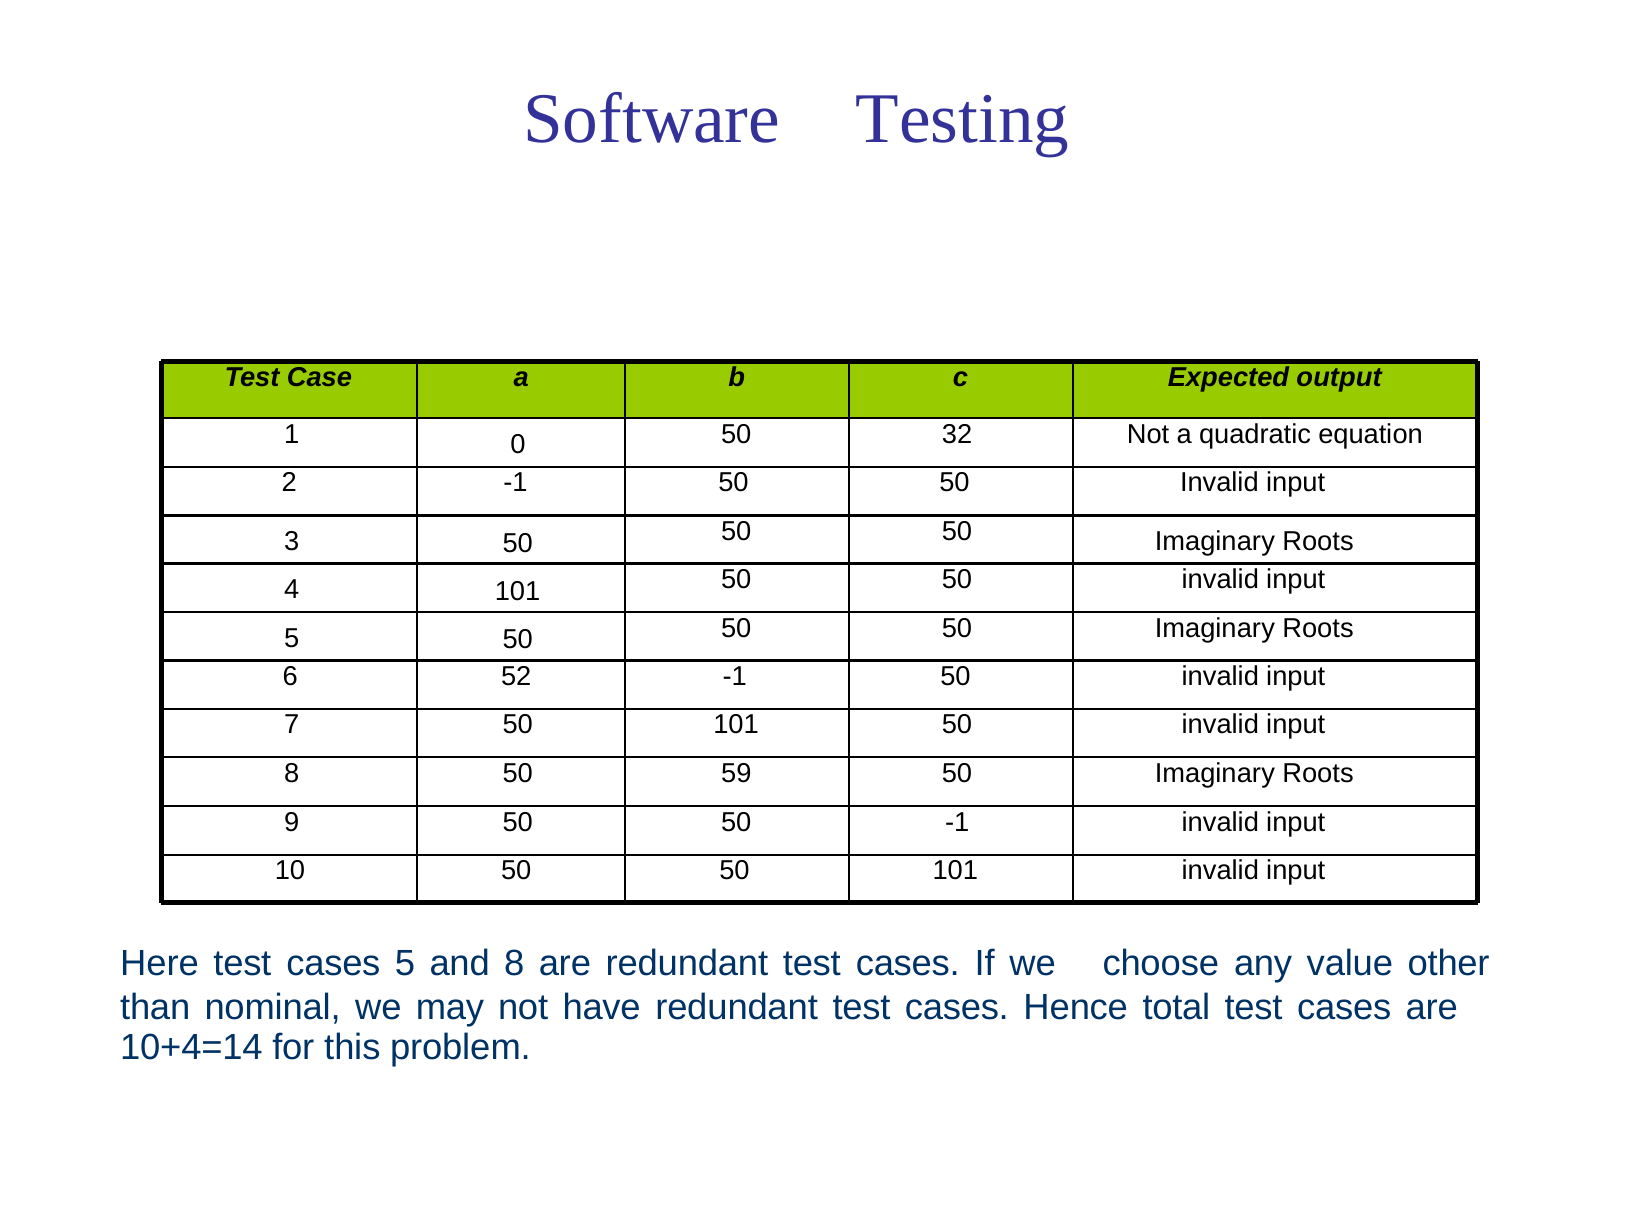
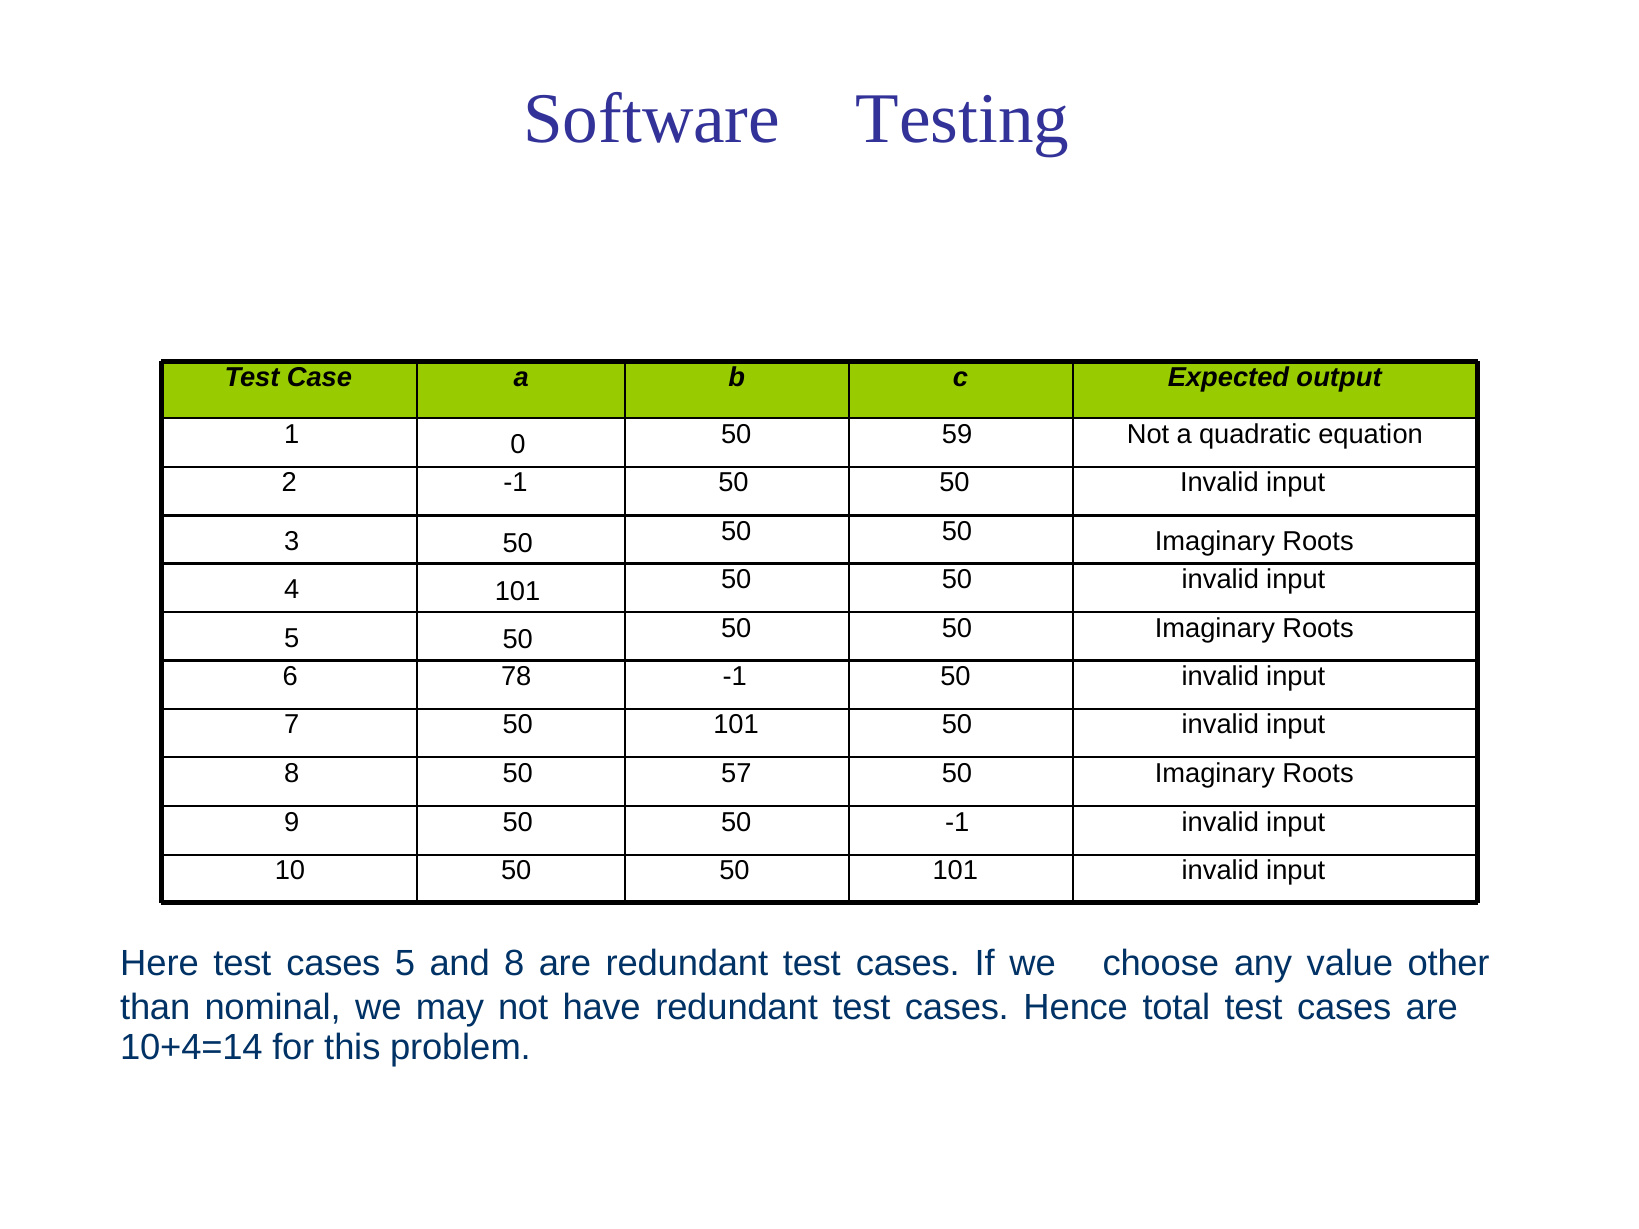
32: 32 -> 59 (957, 434)
52: 52 -> 78 (516, 677)
59: 59 -> 57 (736, 773)
